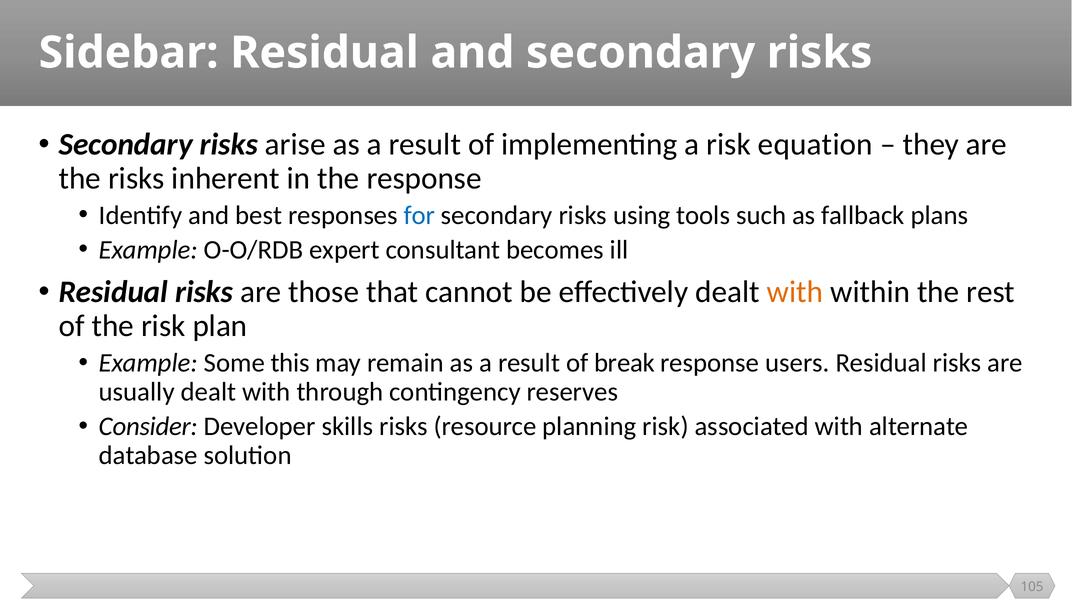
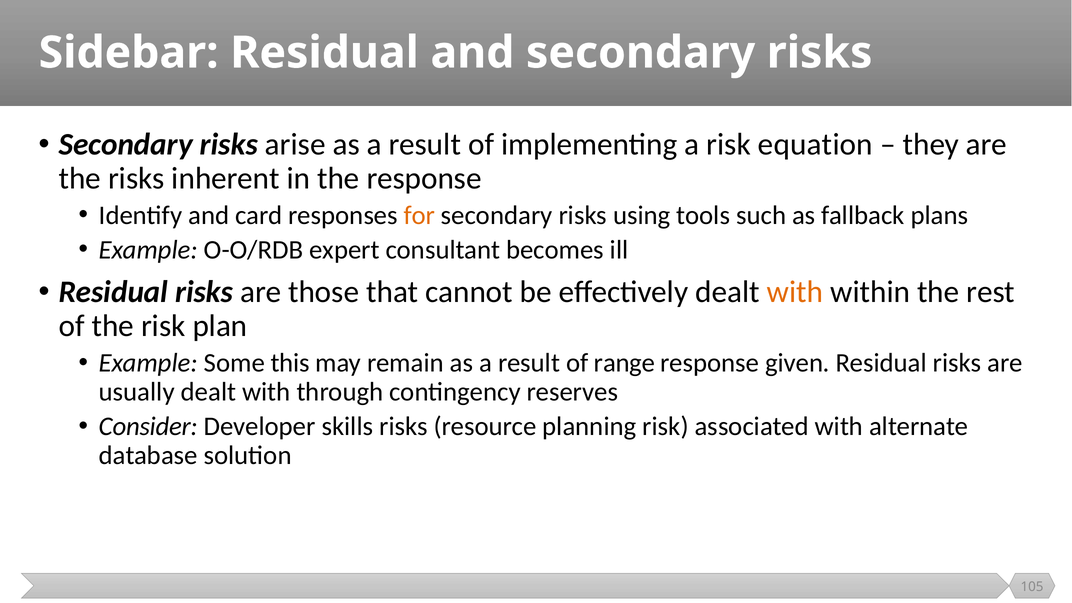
best: best -> card (259, 215)
for colour: blue -> orange (419, 215)
break: break -> range (625, 363)
users: users -> given (798, 363)
